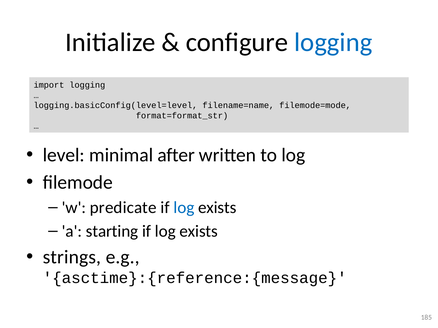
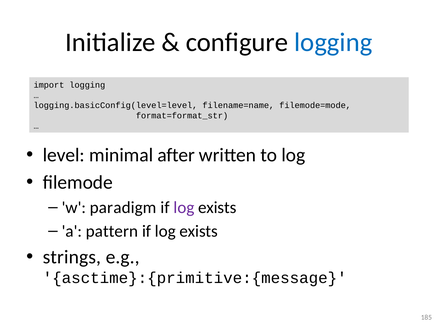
predicate: predicate -> paradigm (123, 208)
log colour: blue -> purple (184, 208)
starting: starting -> pattern (112, 232)
asctime}:{reference:{message: asctime}:{reference:{message -> asctime}:{primitive:{message (195, 278)
